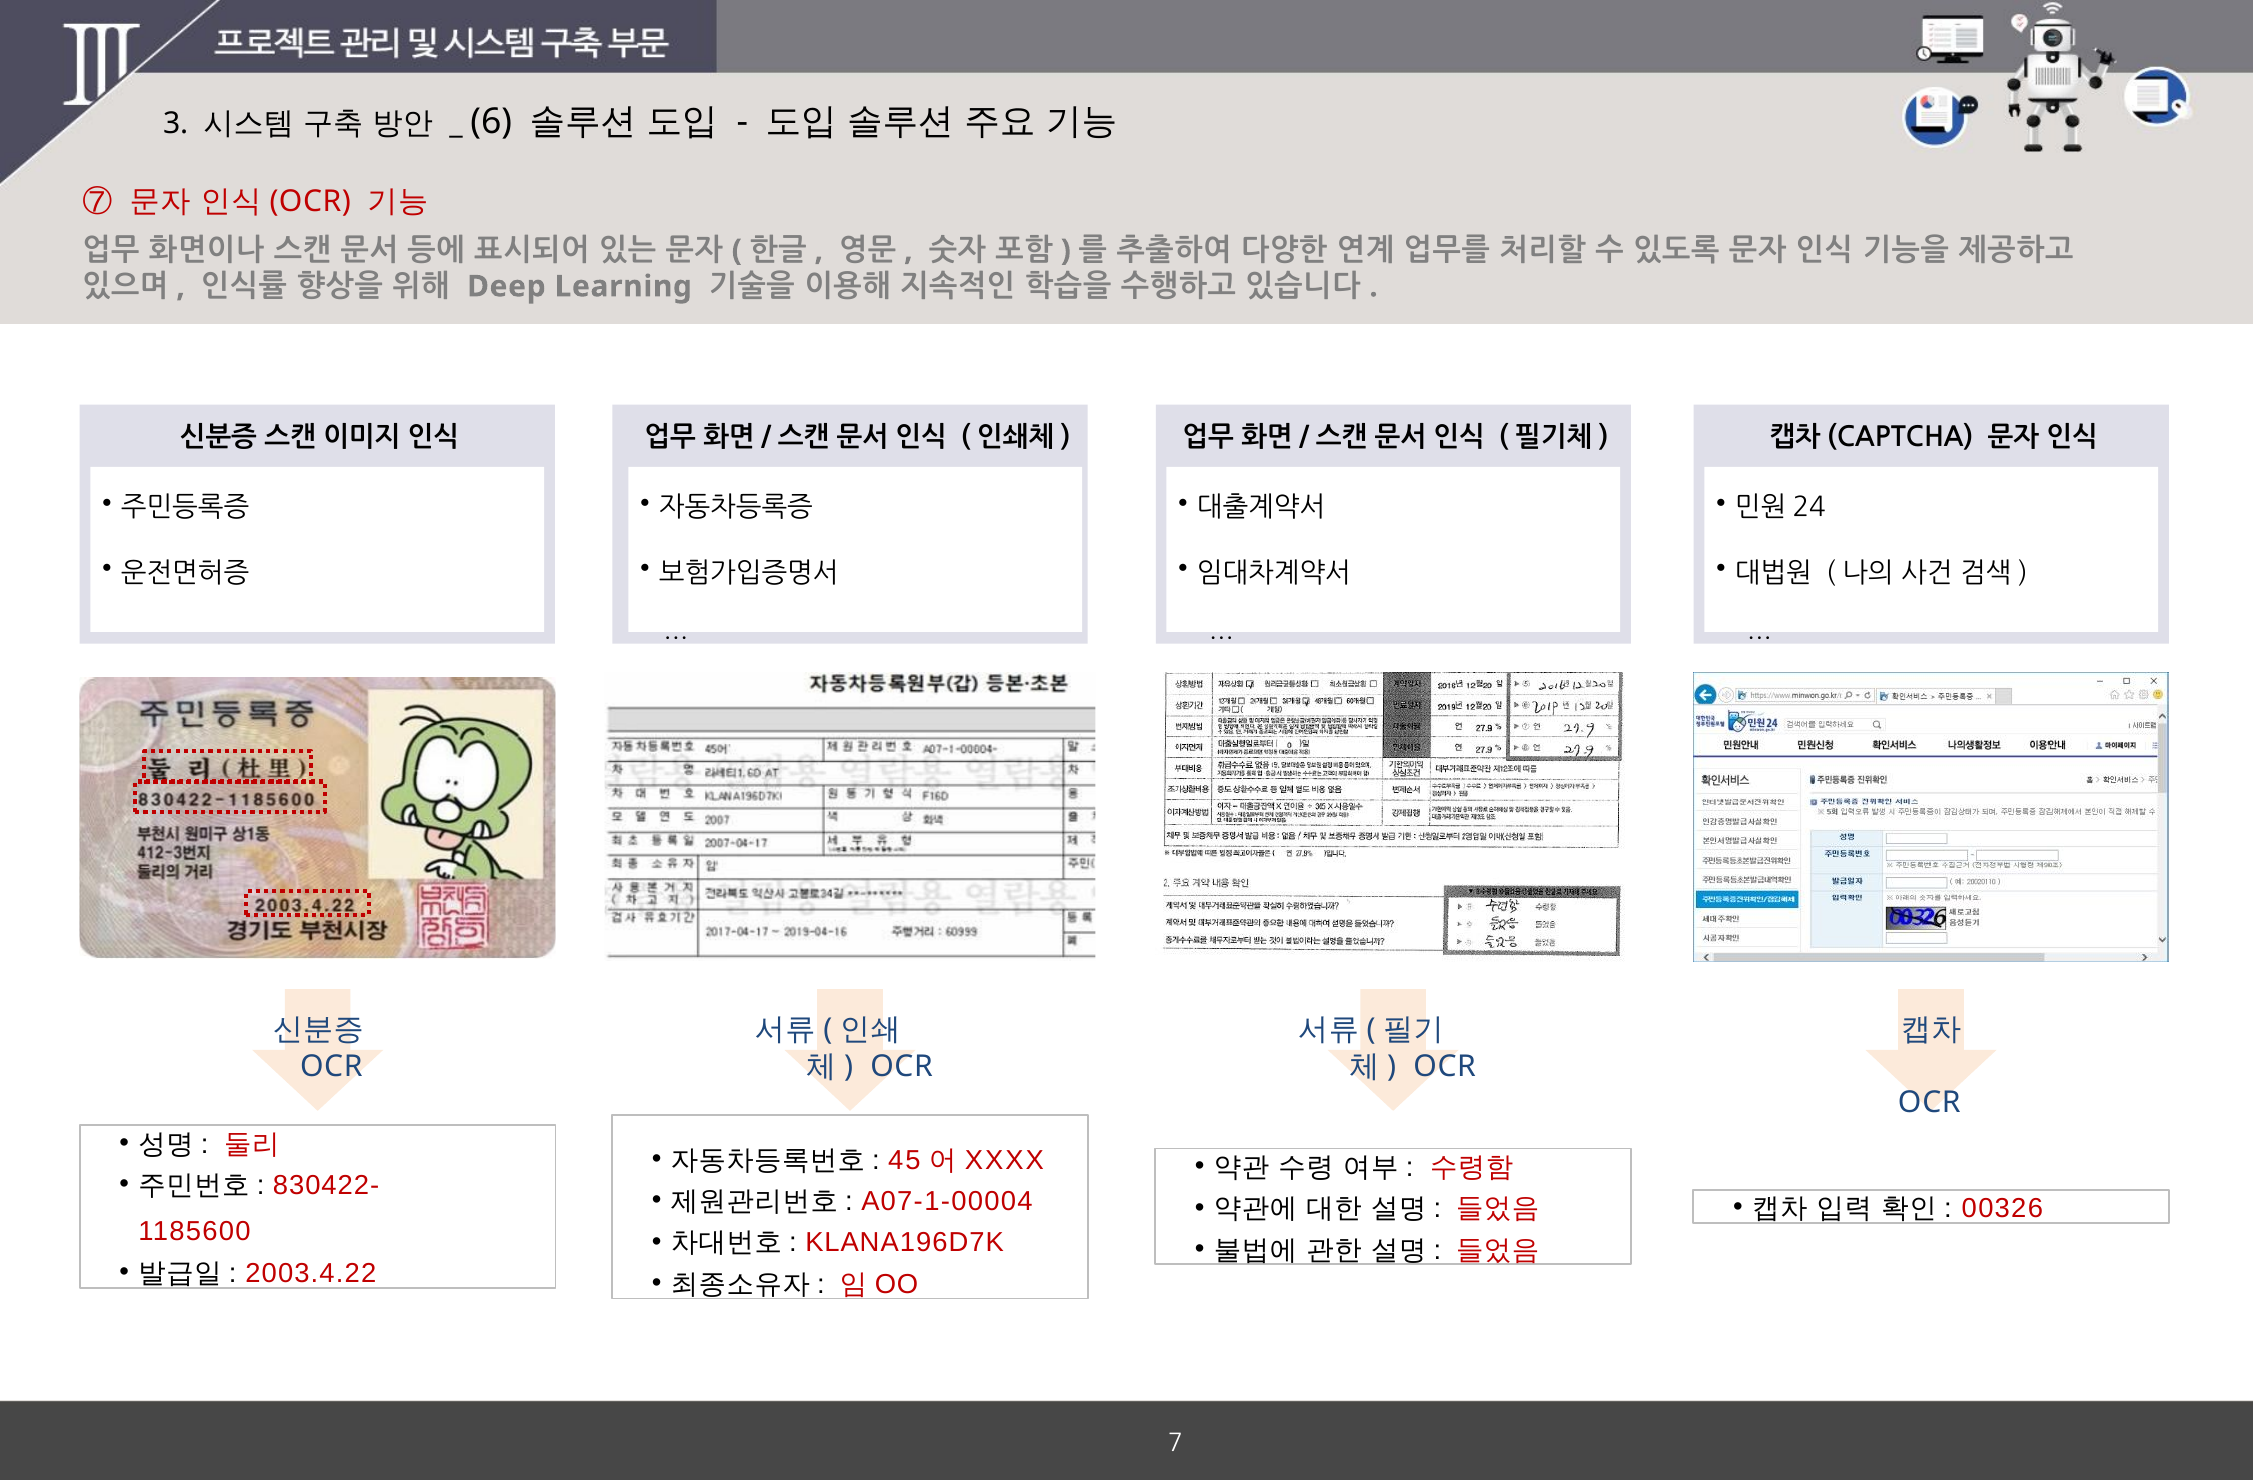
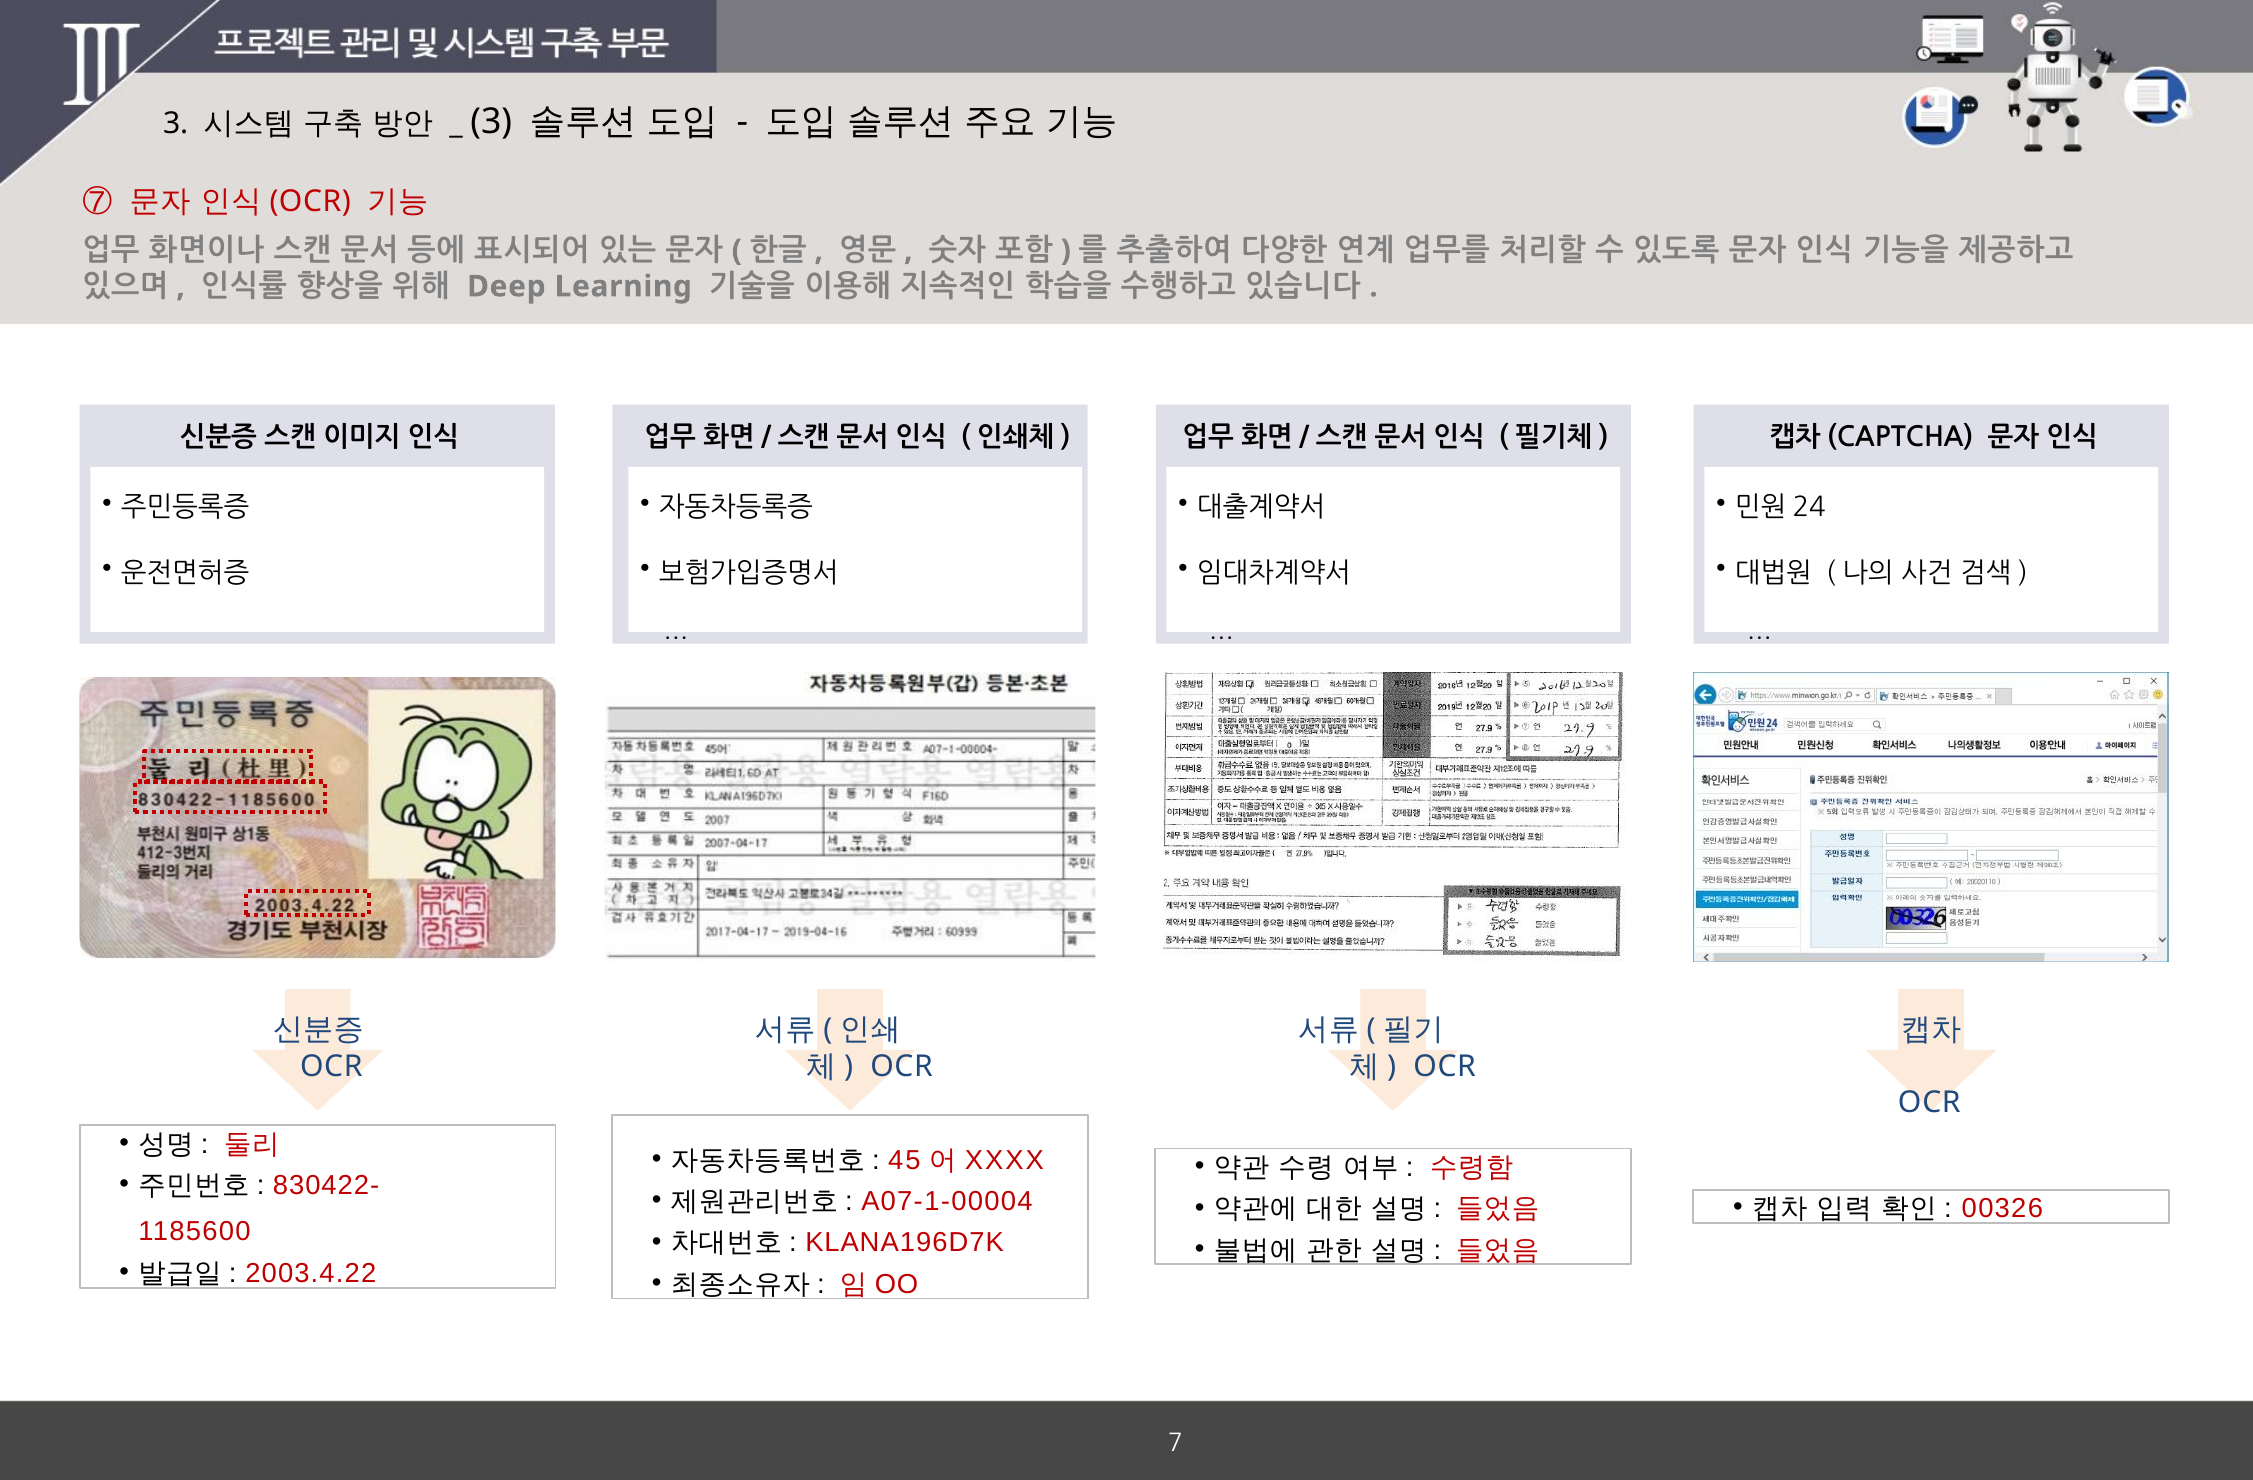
6: 6 -> 3 (491, 122)
